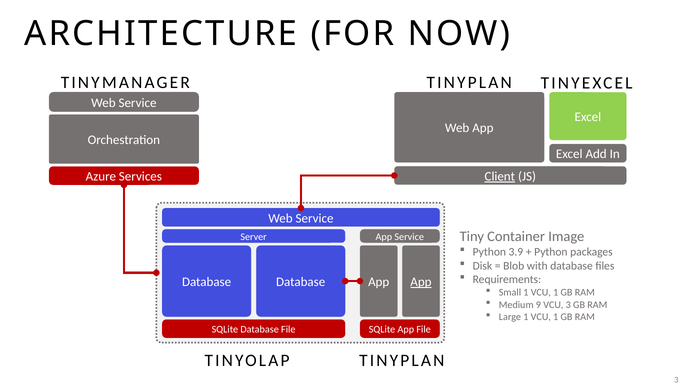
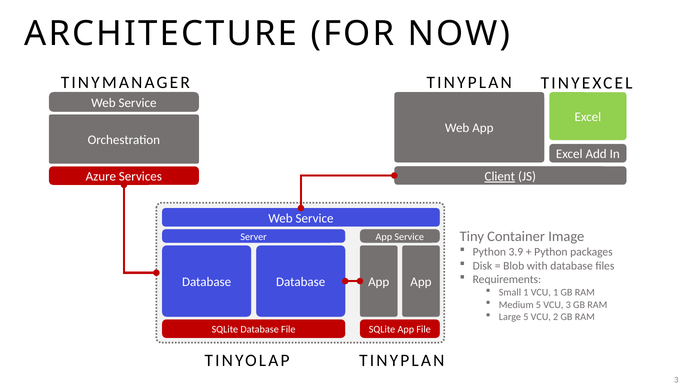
App underline: present -> none (421, 282)
Medium 9: 9 -> 5 (538, 305)
Large 1: 1 -> 5 (526, 317)
1: 1 -> 2 (556, 317)
